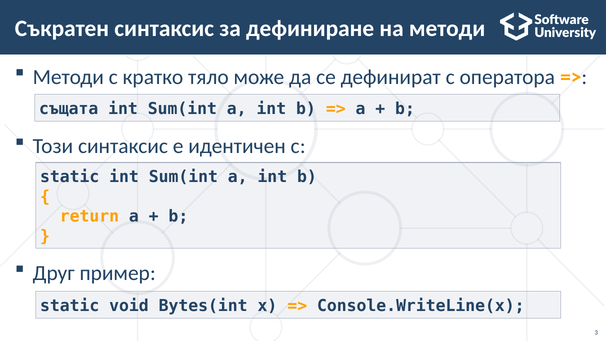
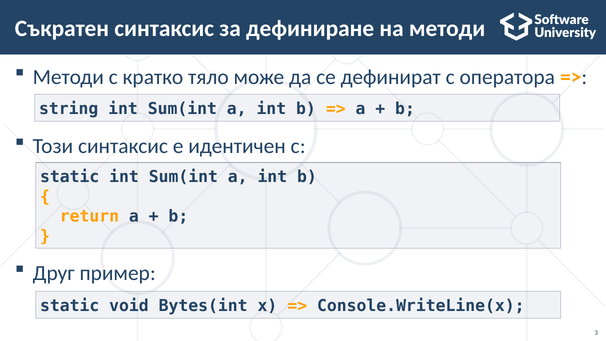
същата: същата -> string (69, 109)
